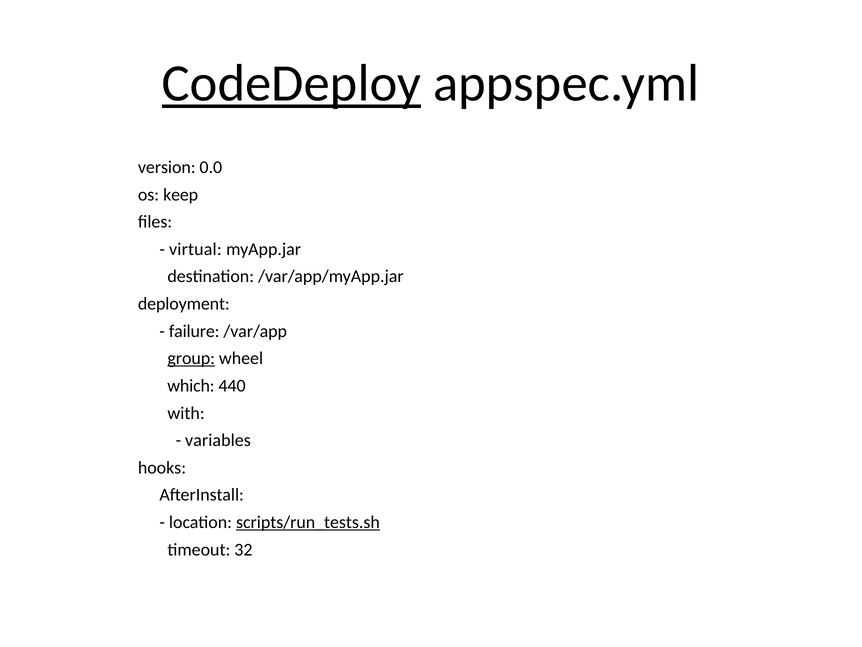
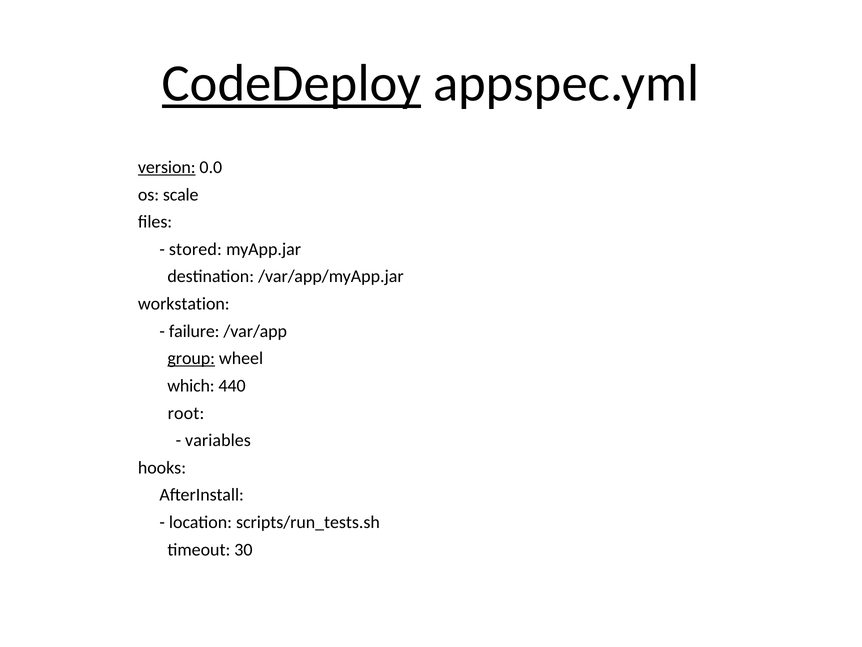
version underline: none -> present (167, 167)
keep: keep -> scale (181, 194)
virtual: virtual -> stored (195, 249)
deployment: deployment -> workstation (184, 304)
with: with -> root (186, 413)
scripts/run_tests.sh underline: present -> none (308, 522)
32: 32 -> 30 (243, 549)
